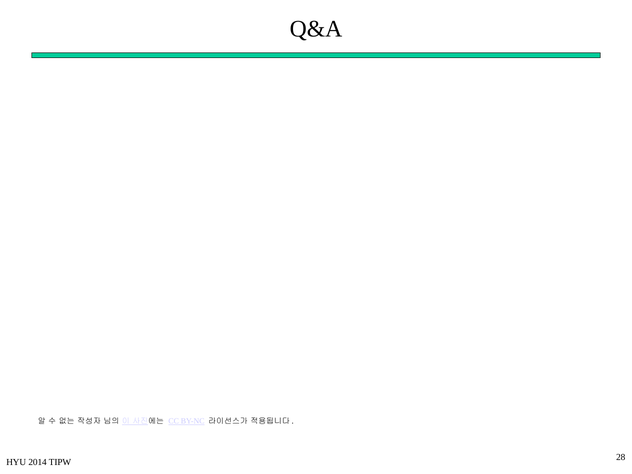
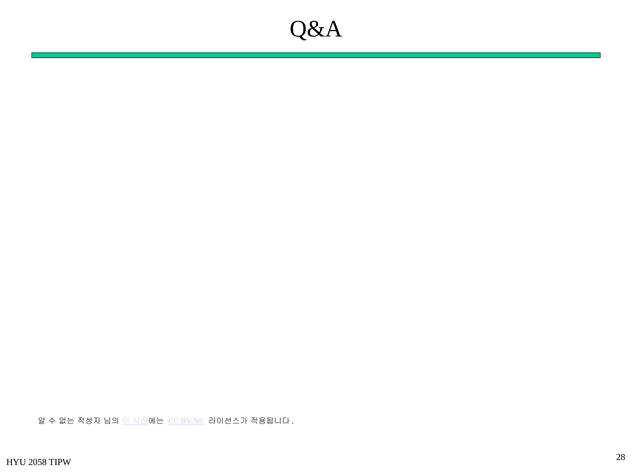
2014: 2014 -> 2058 (38, 462)
